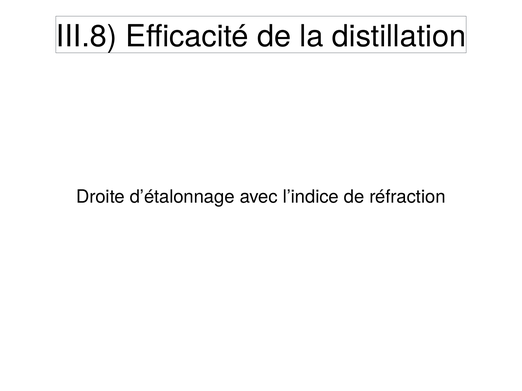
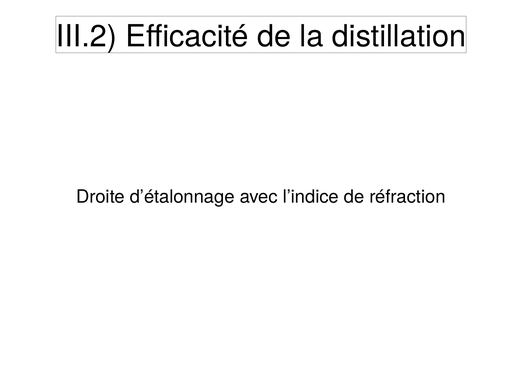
III.8: III.8 -> III.2 (87, 37)
